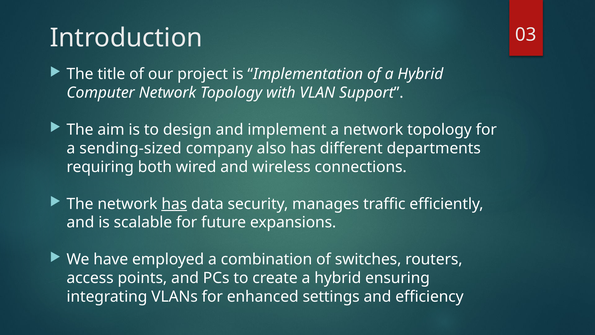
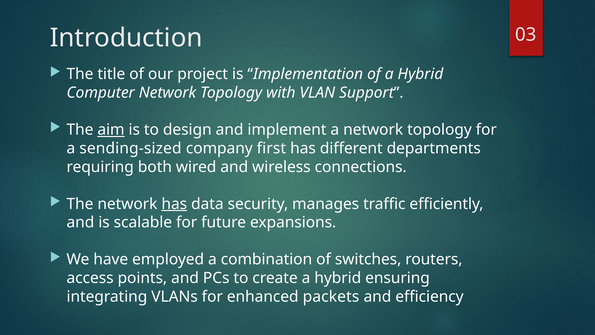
aim underline: none -> present (111, 130)
also: also -> first (271, 148)
settings: settings -> packets (331, 296)
